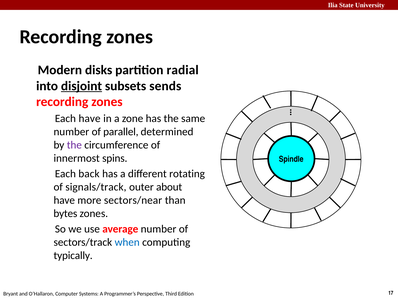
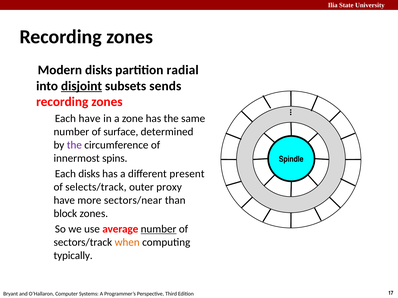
parallel: parallel -> surface (121, 132)
back: back -> disks (89, 174)
rotating: rotating -> present (187, 174)
signals/track: signals/track -> selects/track (96, 187)
about: about -> proxy (169, 187)
bytes: bytes -> block (65, 214)
number underline: none -> present (159, 229)
when colour: blue -> orange (127, 243)
